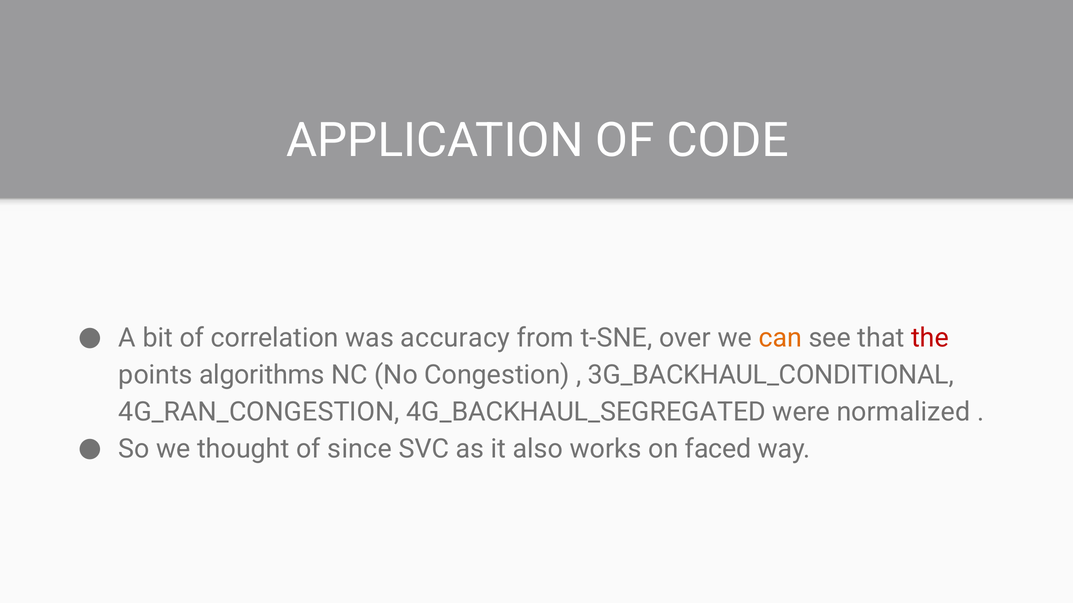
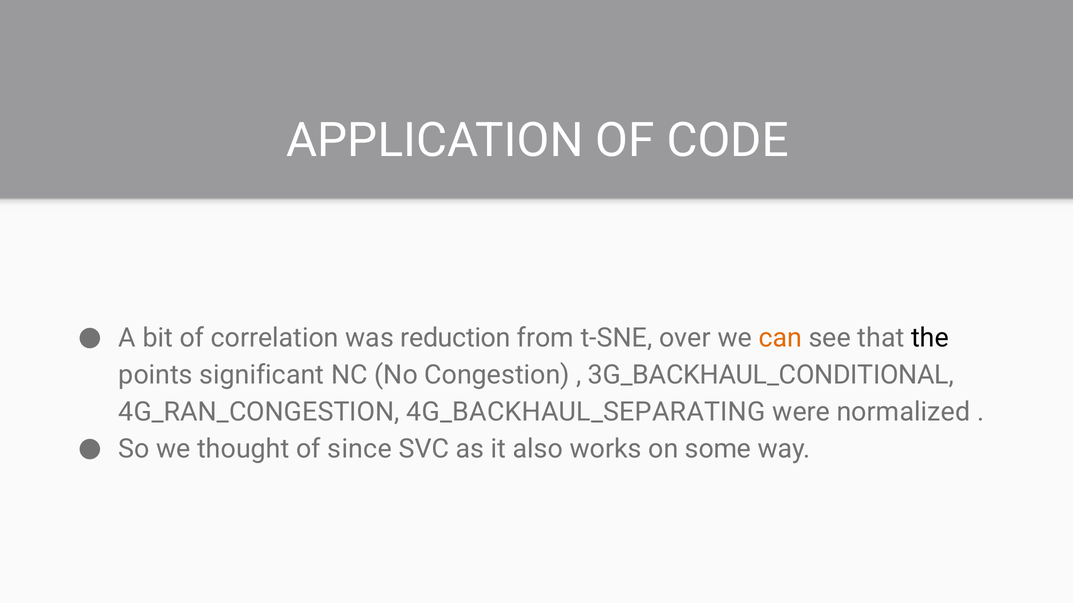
accuracy: accuracy -> reduction (456, 338)
the colour: red -> black (930, 338)
algorithms: algorithms -> significant (262, 375)
4G_BACKHAUL_SEGREGATED: 4G_BACKHAUL_SEGREGATED -> 4G_BACKHAUL_SEPARATING (586, 412)
faced: faced -> some (718, 449)
